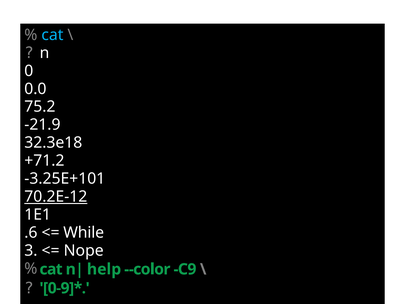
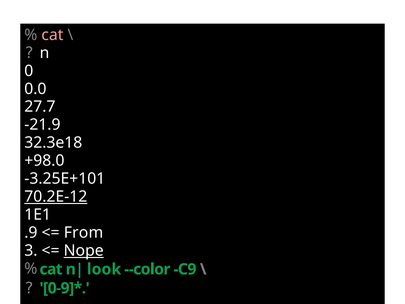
cat colour: light blue -> pink (52, 35)
75.2: 75.2 -> 27.7 (40, 107)
+71.2: +71.2 -> +98.0 (44, 161)
.6: .6 -> .9 (31, 232)
While: While -> From (84, 232)
Nope underline: none -> present (84, 250)
help: help -> look (104, 269)
